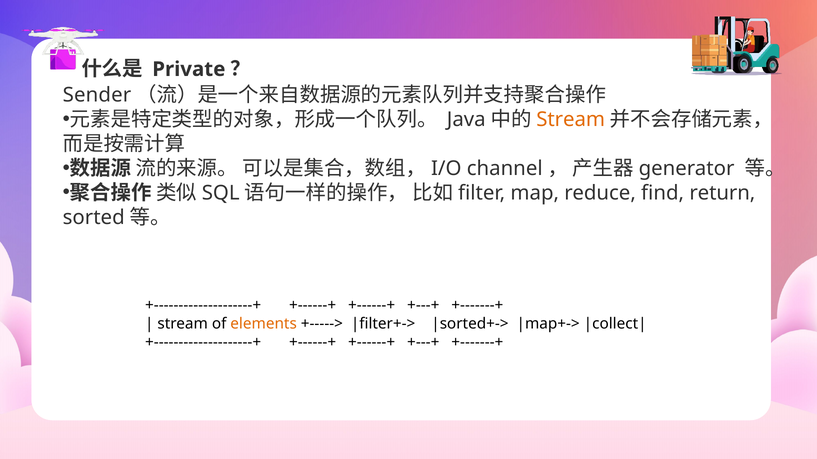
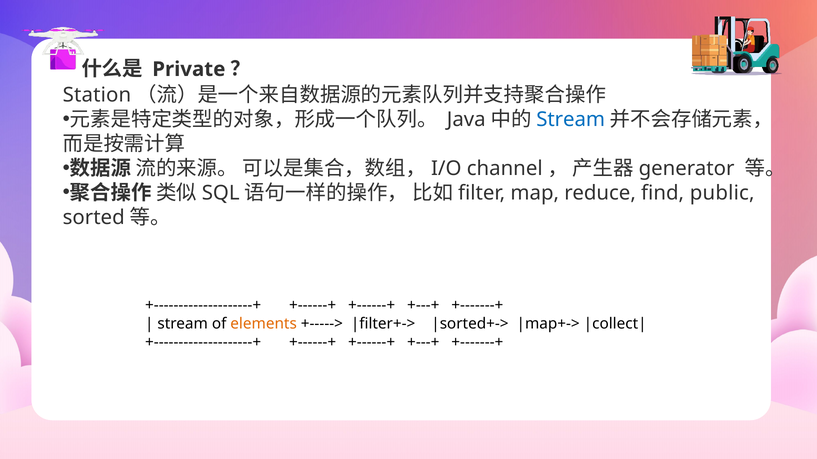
Sender: Sender -> Station (97, 95)
Stream colour: orange -> blue (571, 120)
return: return -> public (722, 193)
